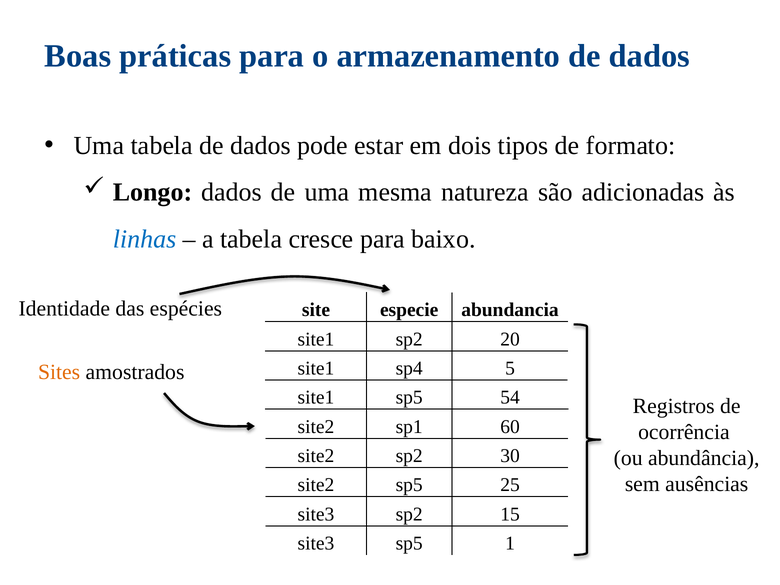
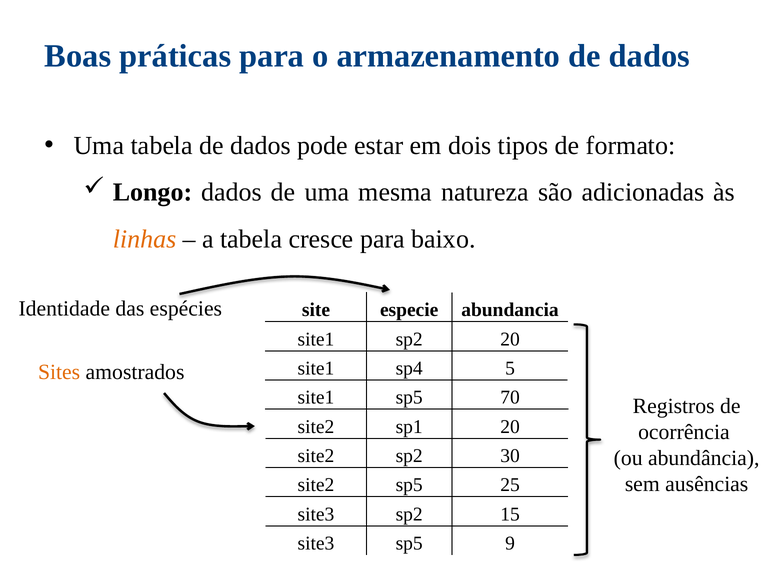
linhas colour: blue -> orange (145, 239)
54: 54 -> 70 (510, 397)
sp1 60: 60 -> 20 (510, 427)
1: 1 -> 9 (510, 543)
